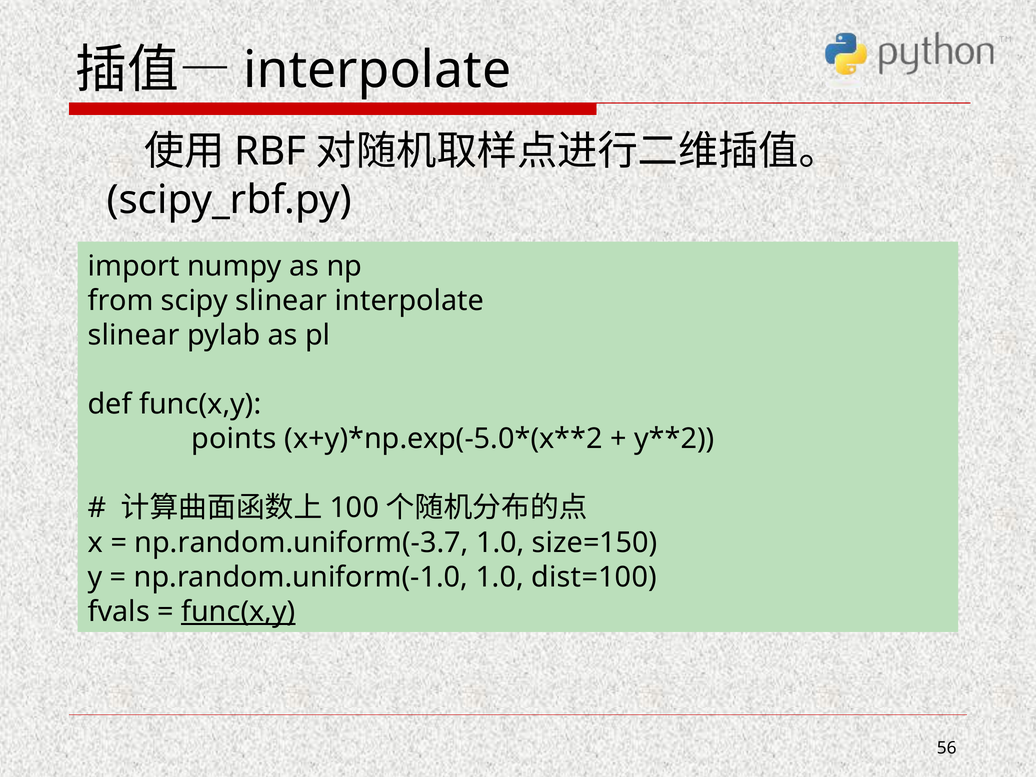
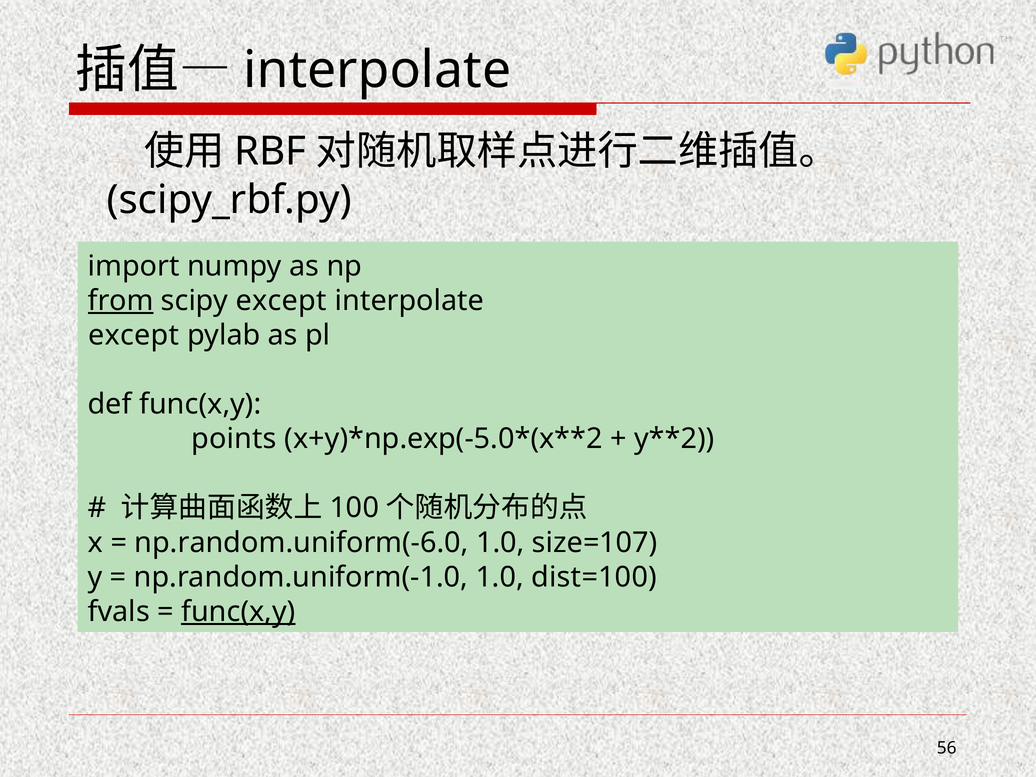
from underline: none -> present (121, 301)
scipy slinear: slinear -> except (281, 301)
slinear: slinear -> except (134, 335)
np.random.uniform(-3.7: np.random.uniform(-3.7 -> np.random.uniform(-6.0 (302, 543)
size=150: size=150 -> size=107 (595, 543)
